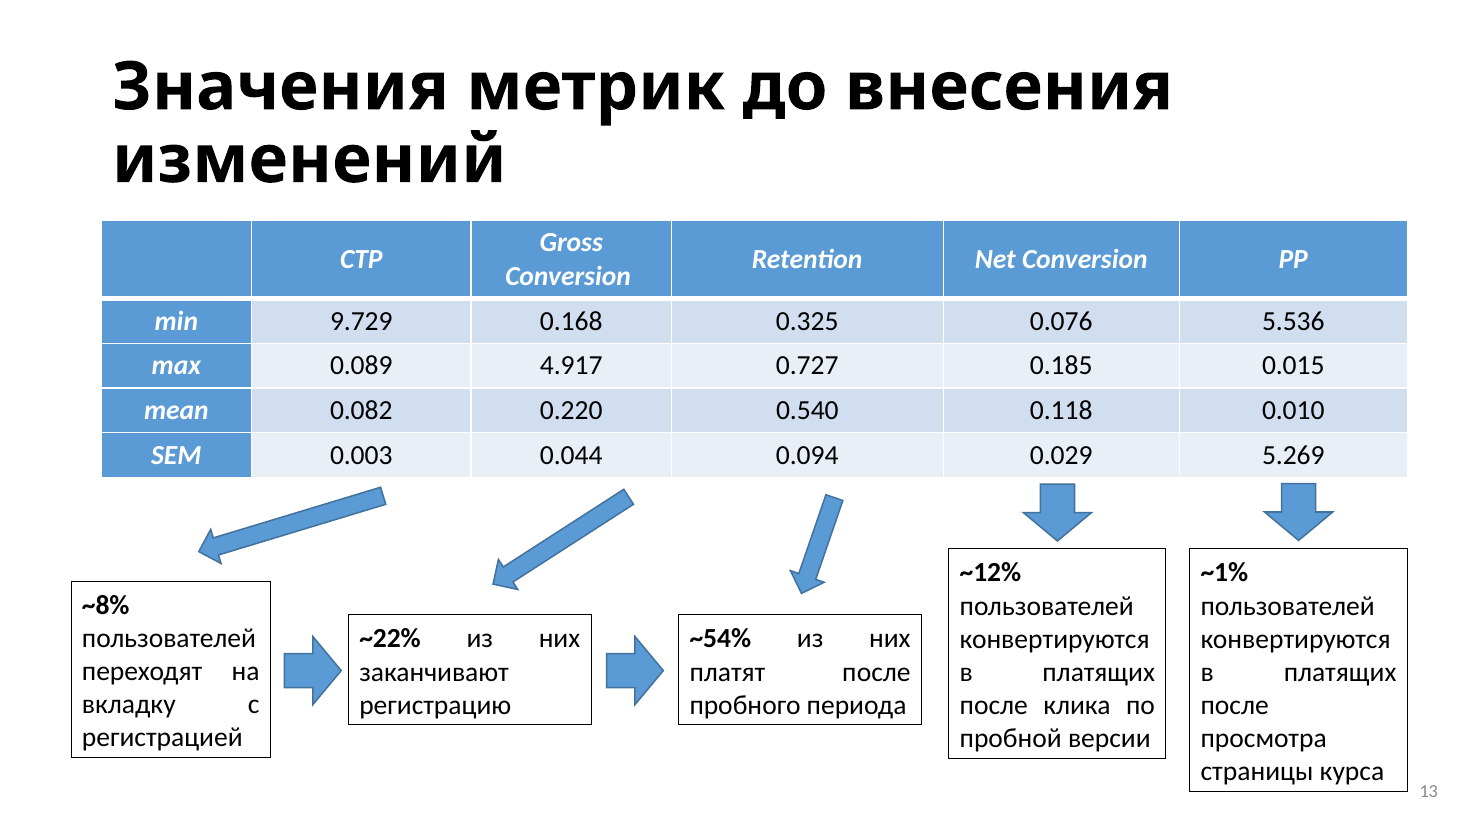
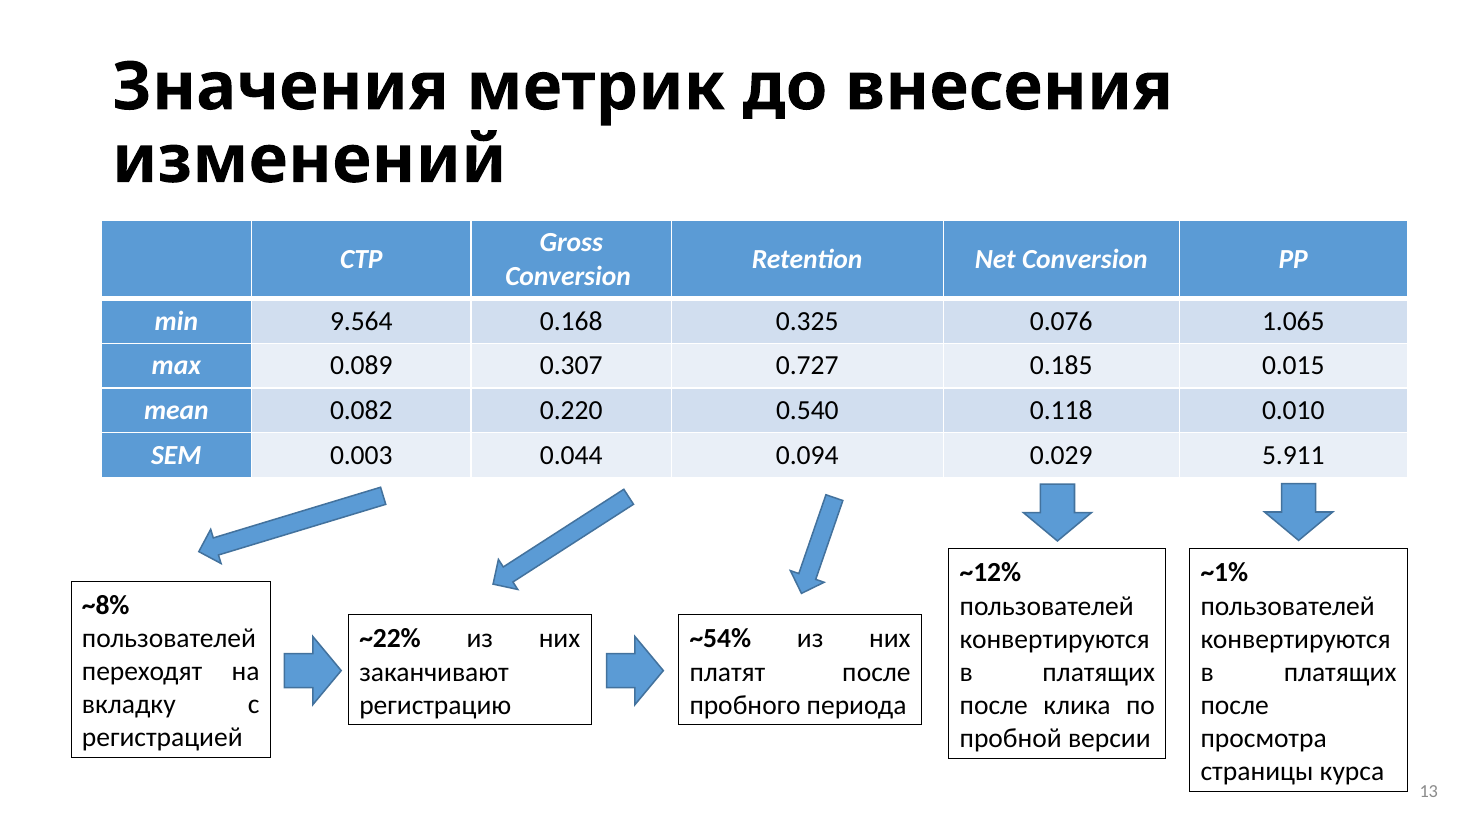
9.729: 9.729 -> 9.564 (361, 321)
5.536: 5.536 -> 1.065 (1293, 321)
4.917: 4.917 -> 0.307 (571, 366)
5.269: 5.269 -> 5.911 (1293, 455)
